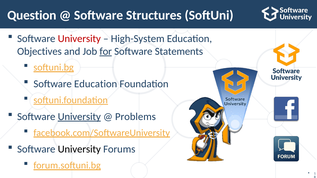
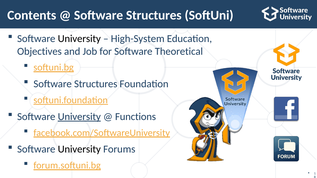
Question: Question -> Contents (32, 15)
University colour: red -> black (79, 39)
for underline: present -> none (106, 51)
Statements: Statements -> Theoretical (179, 51)
Education: Education -> Structures (96, 84)
Problems: Problems -> Functions (136, 117)
